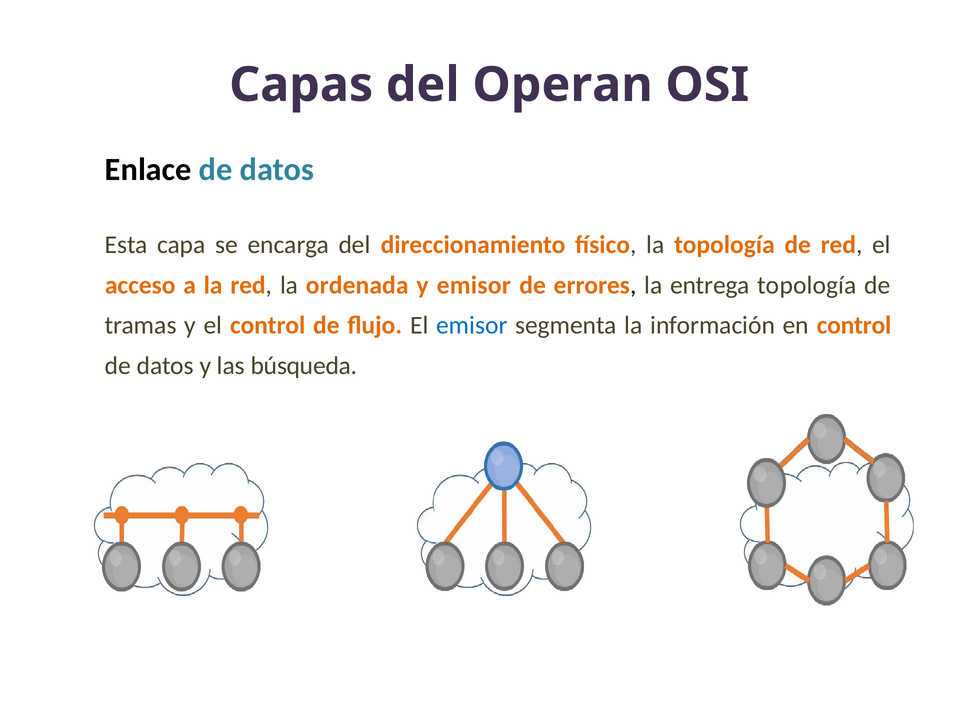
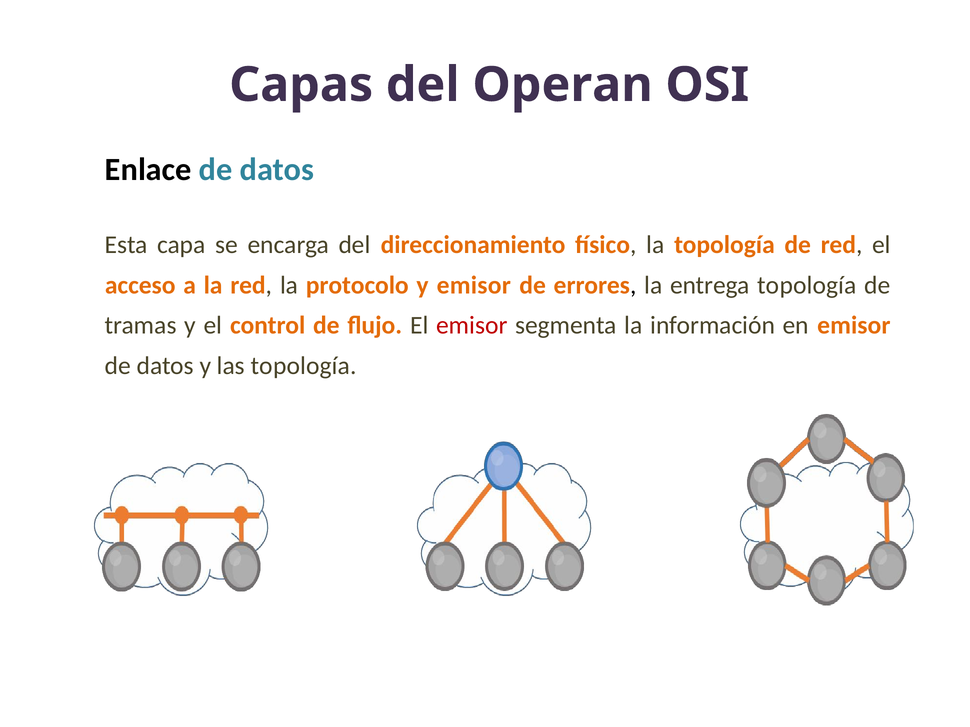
ordenada: ordenada -> protocolo (357, 285)
emisor colour: blue -> red (472, 326)
en control: control -> emisor (854, 326)
las búsqueda: búsqueda -> topología (304, 366)
